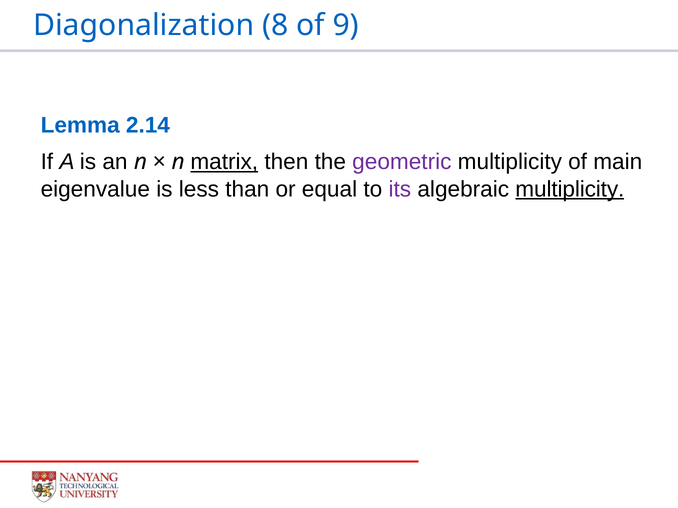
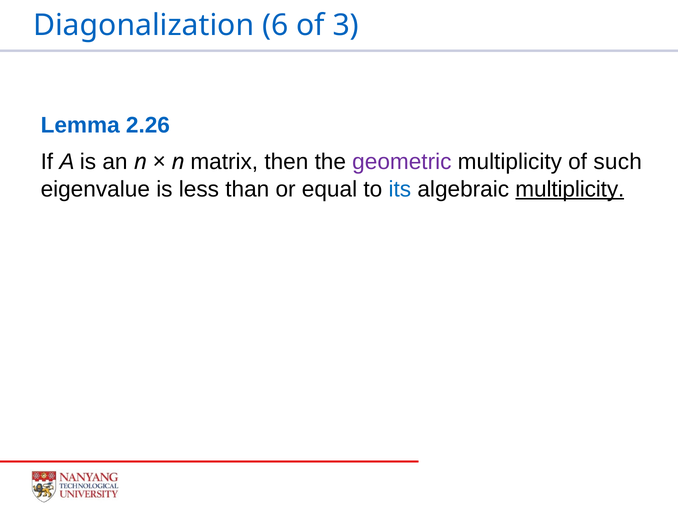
8: 8 -> 6 (275, 25)
9: 9 -> 3 (346, 25)
2.14: 2.14 -> 2.26 (148, 126)
matrix underline: present -> none (224, 162)
main: main -> such (618, 162)
its colour: purple -> blue (400, 189)
